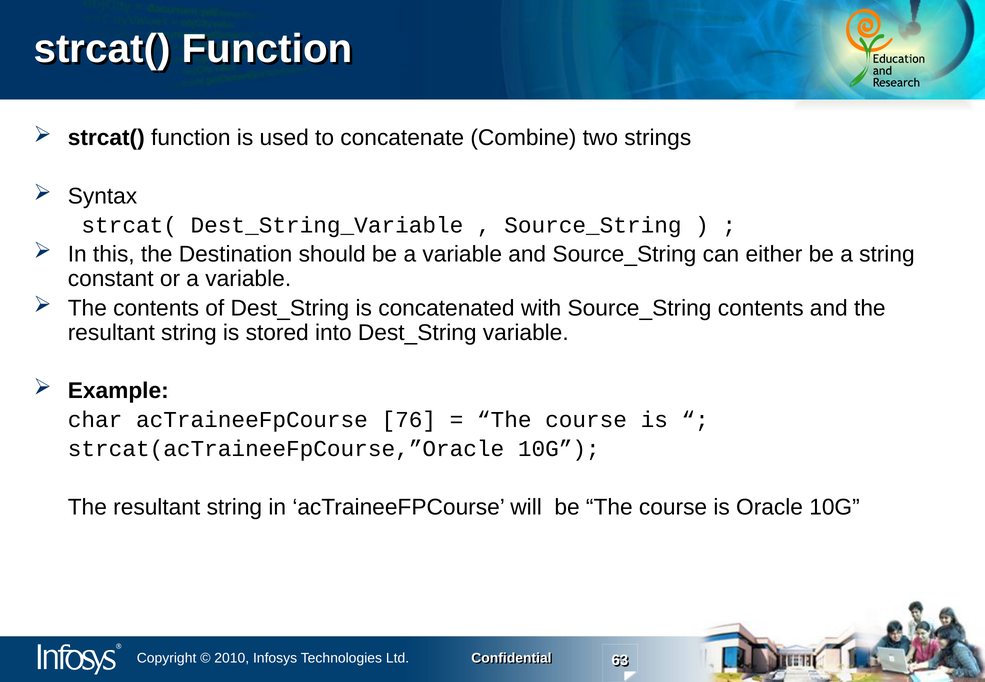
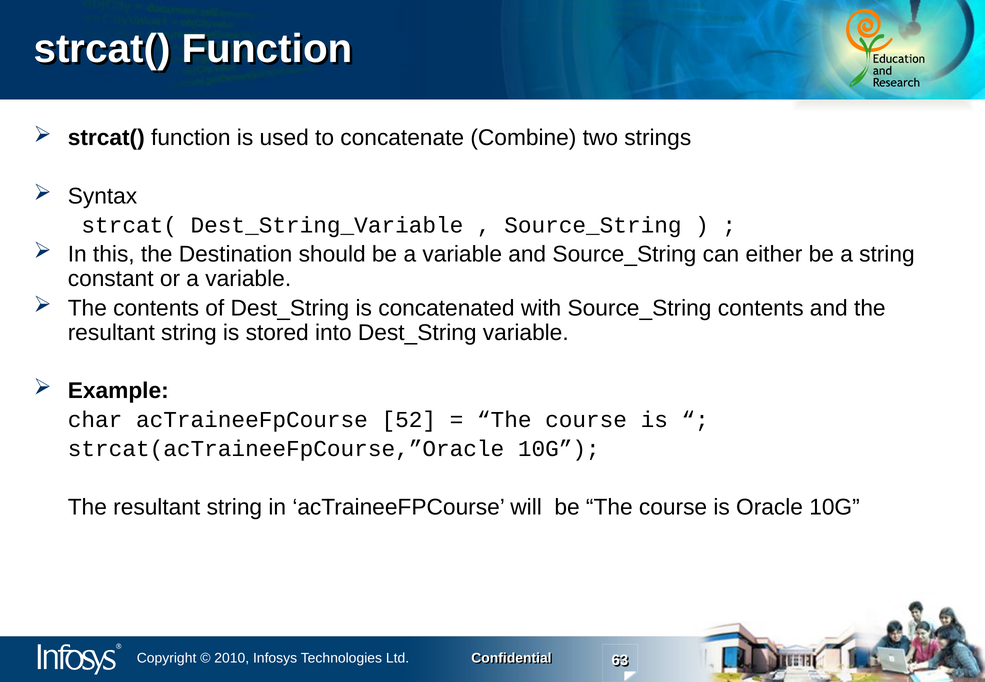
76: 76 -> 52 (409, 420)
